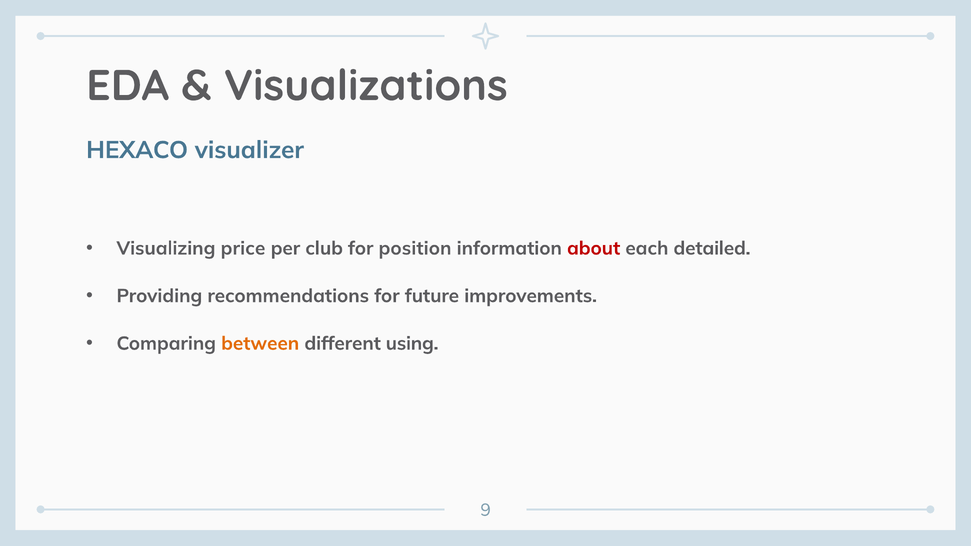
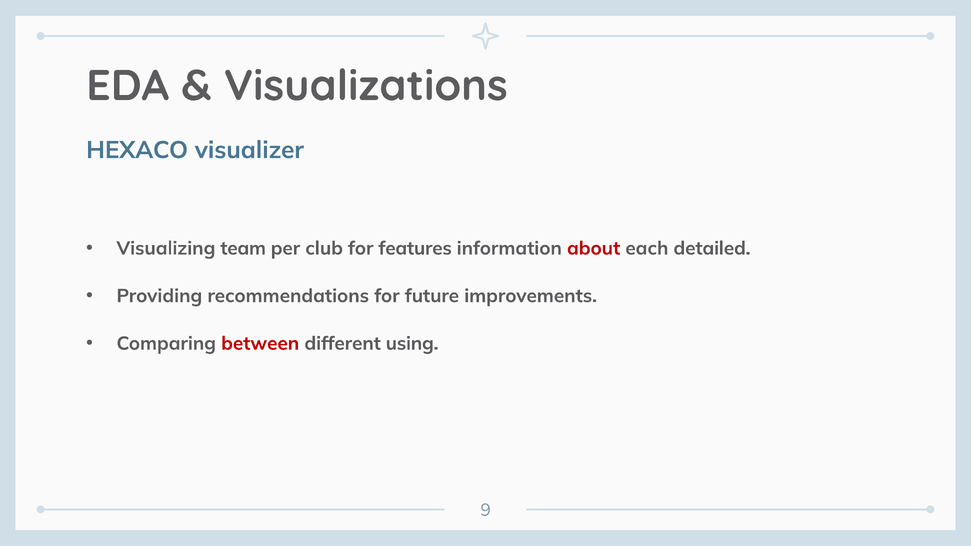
price: price -> team (243, 248)
position: position -> features (415, 248)
between colour: orange -> red (260, 344)
